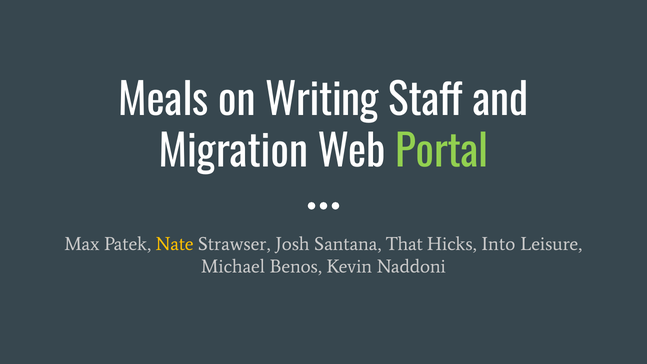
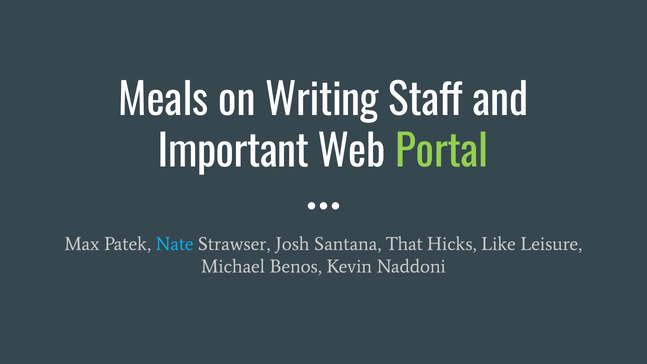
Migration: Migration -> Important (234, 153)
Nate colour: yellow -> light blue (175, 244)
Into: Into -> Like (499, 244)
